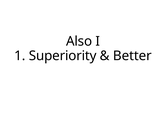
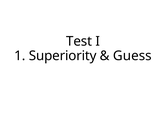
Also: Also -> Test (79, 41)
Better: Better -> Guess (132, 56)
